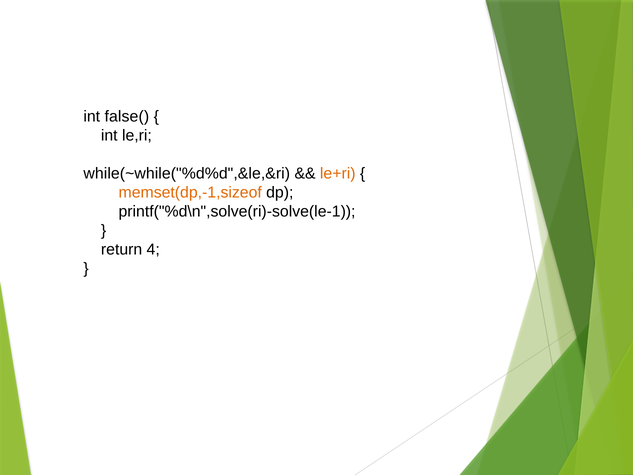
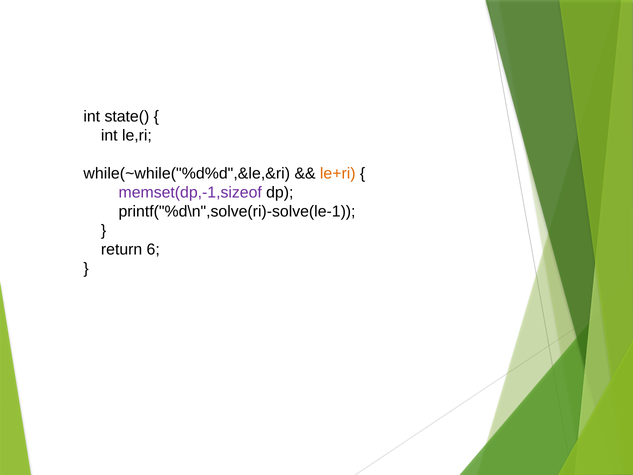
false(: false( -> state( (127, 116)
memset(dp,-1,sizeof colour: orange -> purple (190, 192)
4: 4 -> 6 (153, 249)
